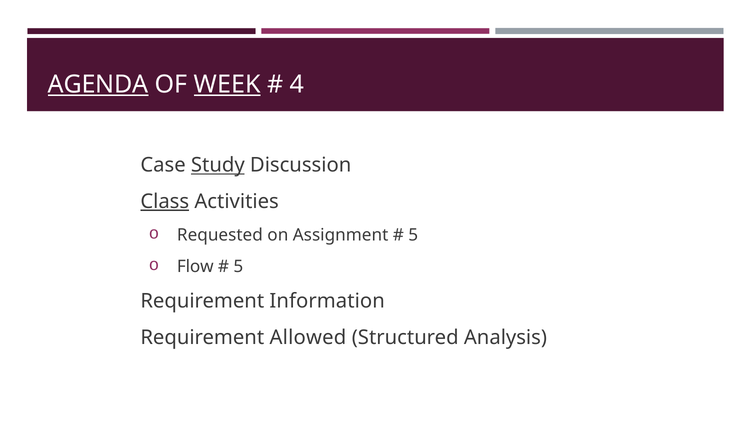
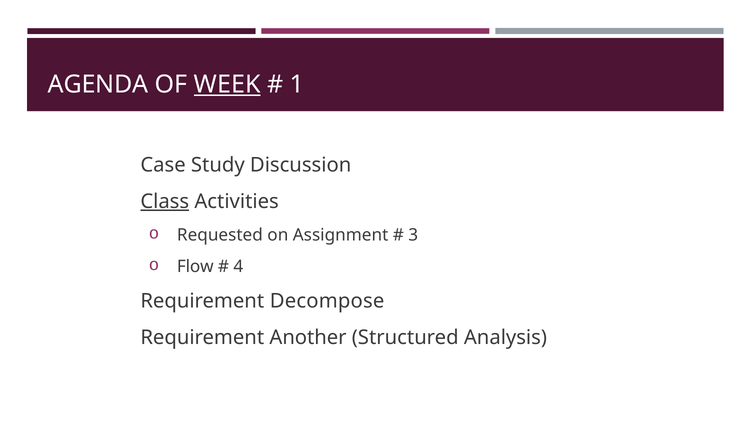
AGENDA underline: present -> none (98, 84)
4: 4 -> 1 (297, 84)
Study underline: present -> none (218, 165)
5: 5 -> 3 (413, 235)
5: 5 -> 4 (238, 266)
Information: Information -> Decompose (327, 301)
Allowed: Allowed -> Another (308, 337)
